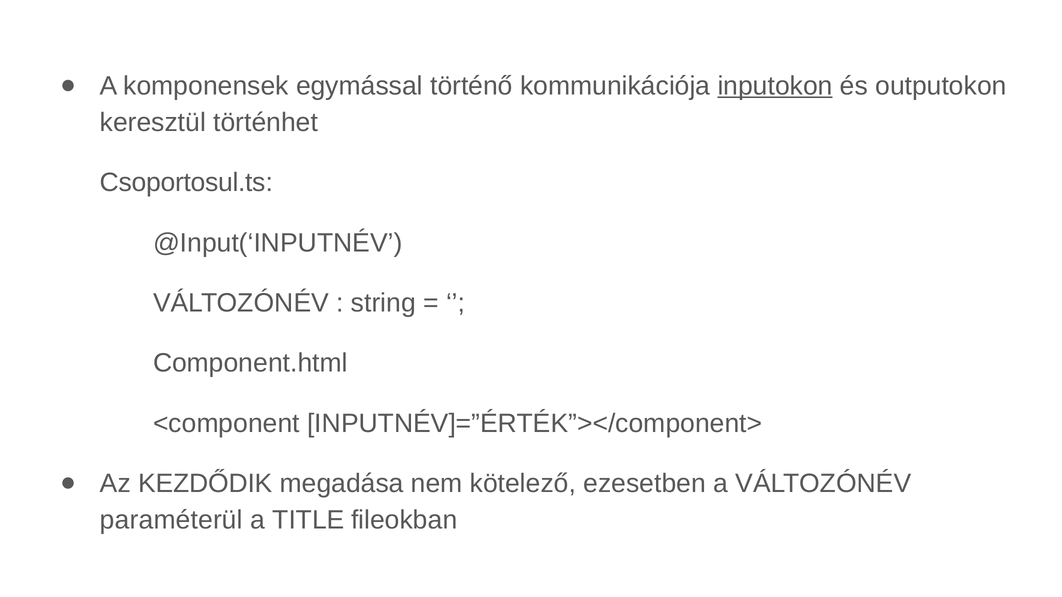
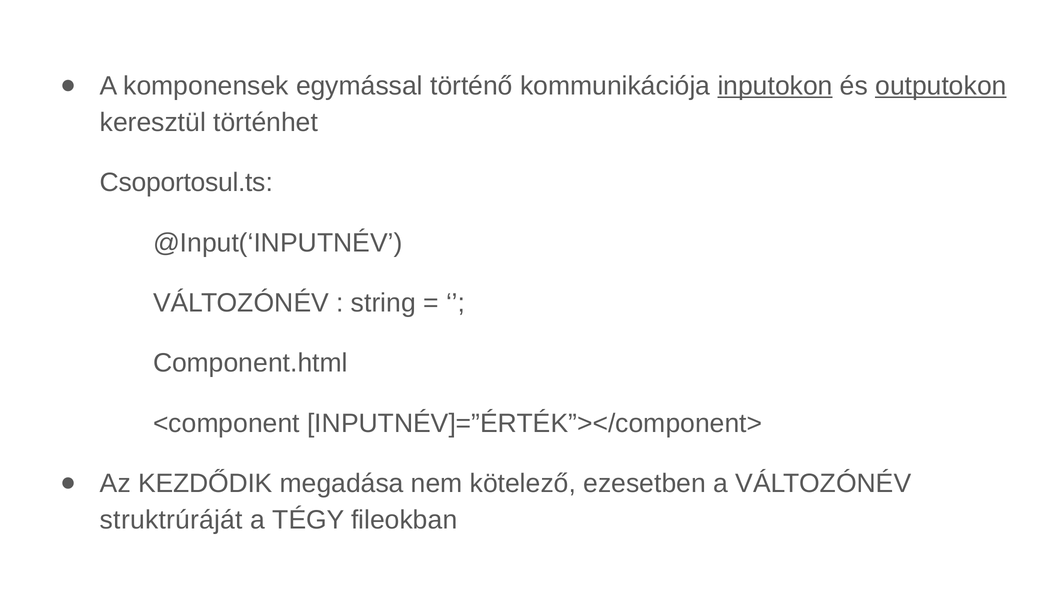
outputokon underline: none -> present (941, 86)
paraméterül: paraméterül -> struktrúráját (171, 520)
TITLE: TITLE -> TÉGY (308, 520)
